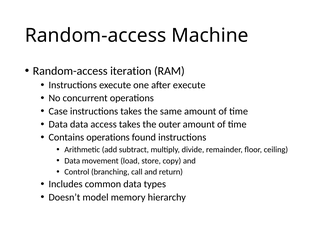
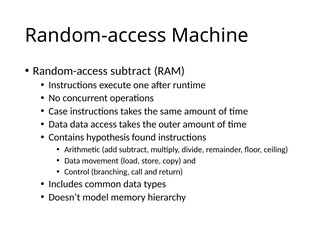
Random-access iteration: iteration -> subtract (131, 71)
after execute: execute -> runtime (189, 85)
Contains operations: operations -> hypothesis (108, 137)
